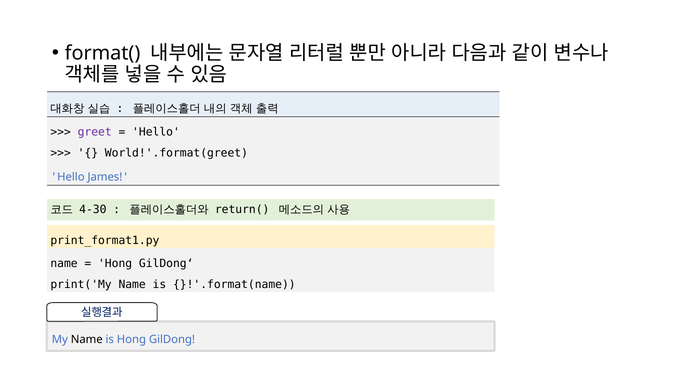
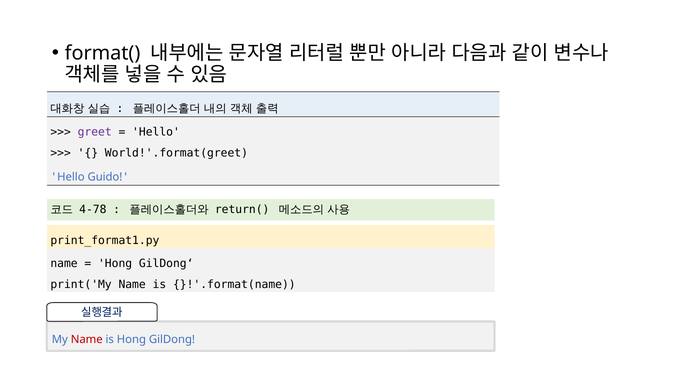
James: James -> Guido (105, 177)
4-30: 4-30 -> 4-78 (93, 210)
Name colour: black -> red (87, 340)
